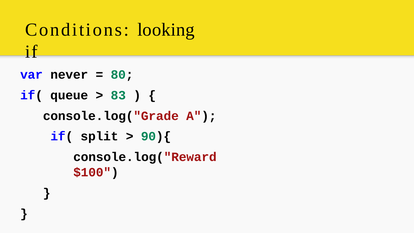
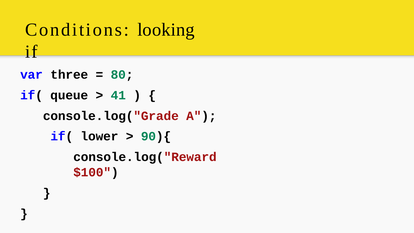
never: never -> three (69, 75)
83: 83 -> 41 (118, 95)
split: split -> lower (99, 136)
